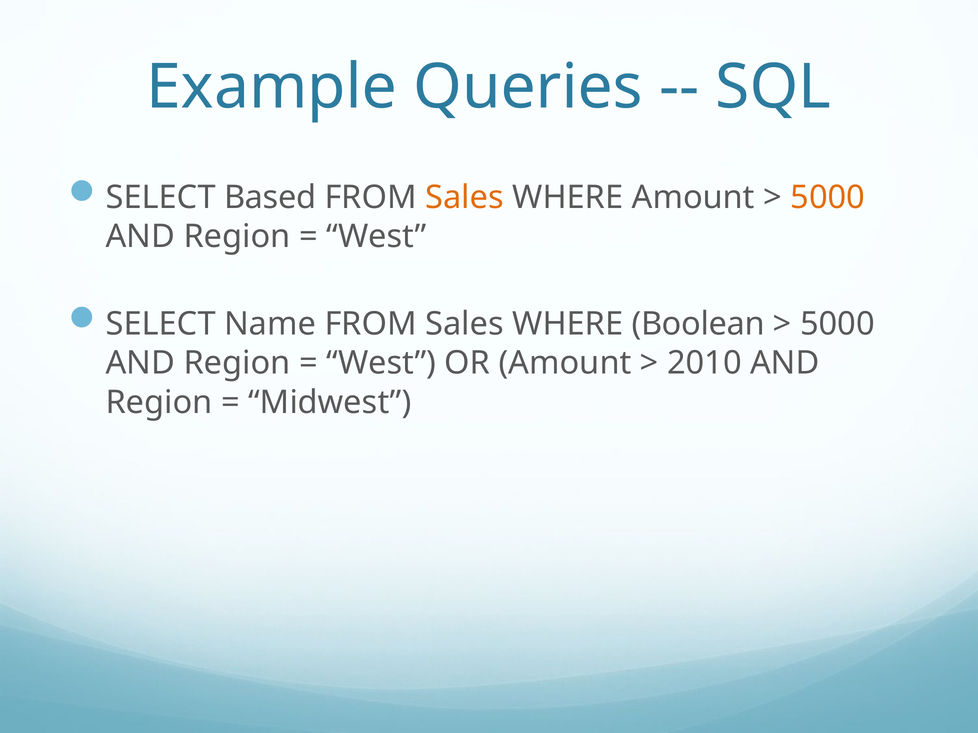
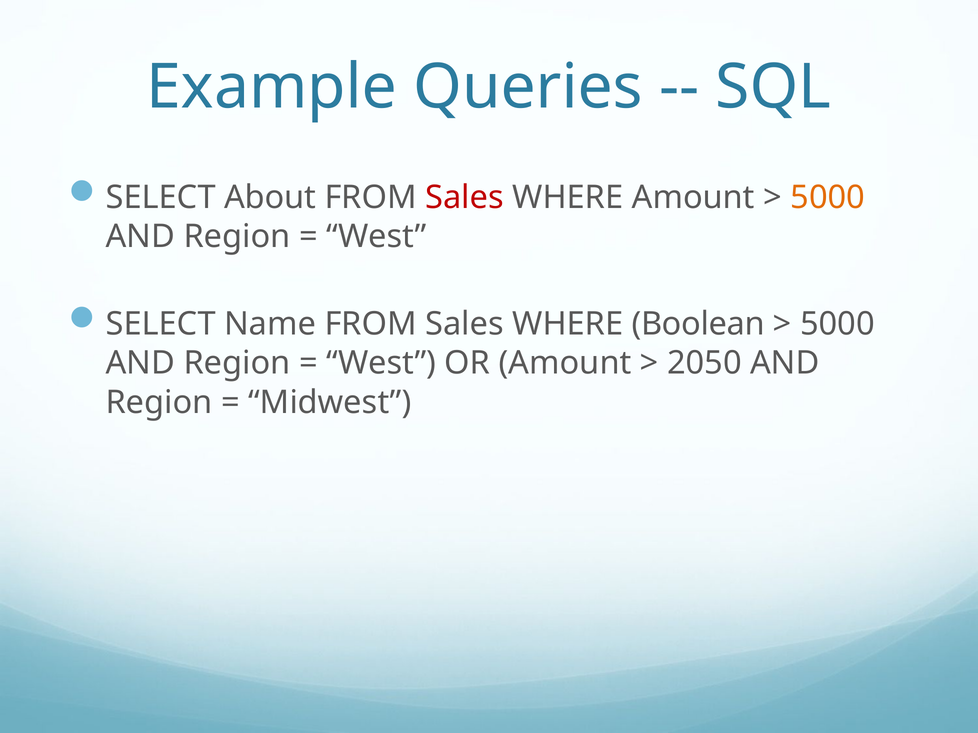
Based: Based -> About (270, 198)
Sales colour: orange -> red (464, 198)
2010: 2010 -> 2050 (704, 363)
